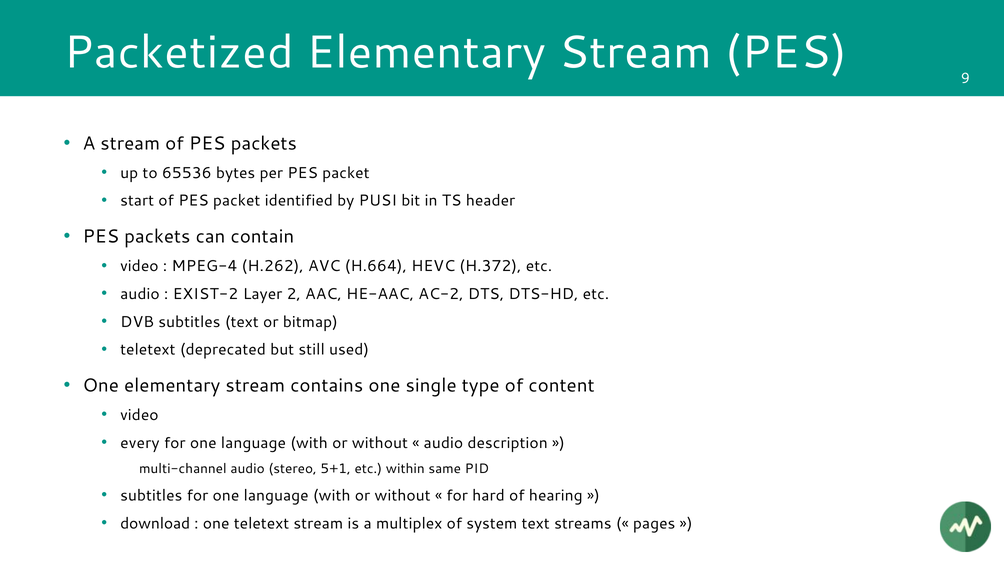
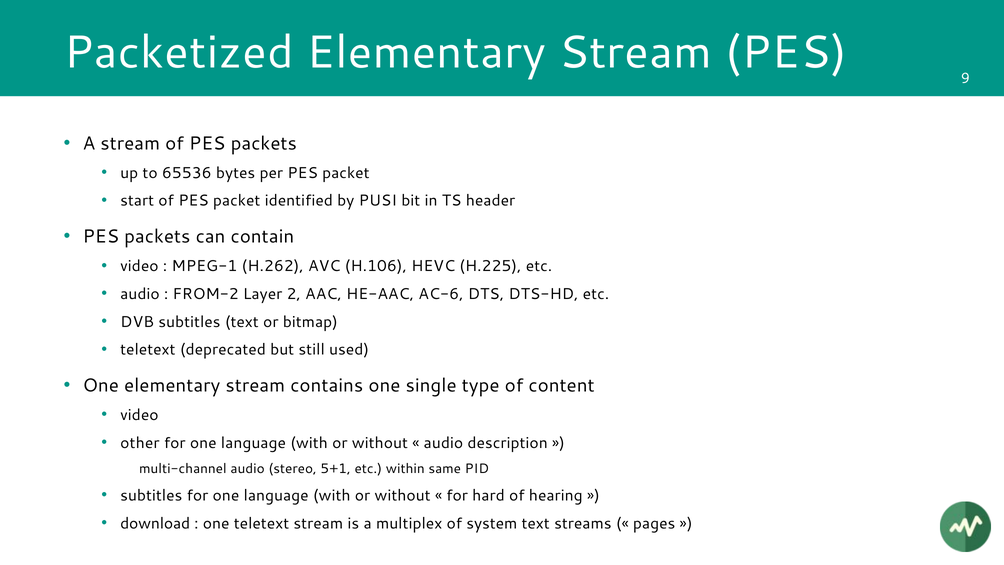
MPEG-4: MPEG-4 -> MPEG-1 (204, 266)
H.664: H.664 -> H.106 (376, 266)
H.372: H.372 -> H.225 (490, 266)
EXIST-2: EXIST-2 -> FROM-2 (206, 294)
AC-2: AC-2 -> AC-6 (441, 294)
every: every -> other (140, 443)
